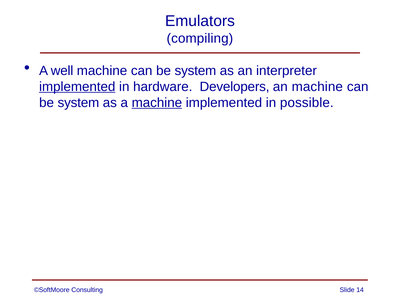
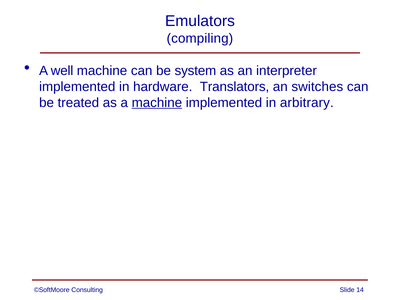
implemented underline: present -> none (77, 87)
Developers: Developers -> Translators (235, 87)
an machine: machine -> switches (317, 87)
system: system -> treated (78, 103)
possible: possible -> arbitrary (307, 103)
